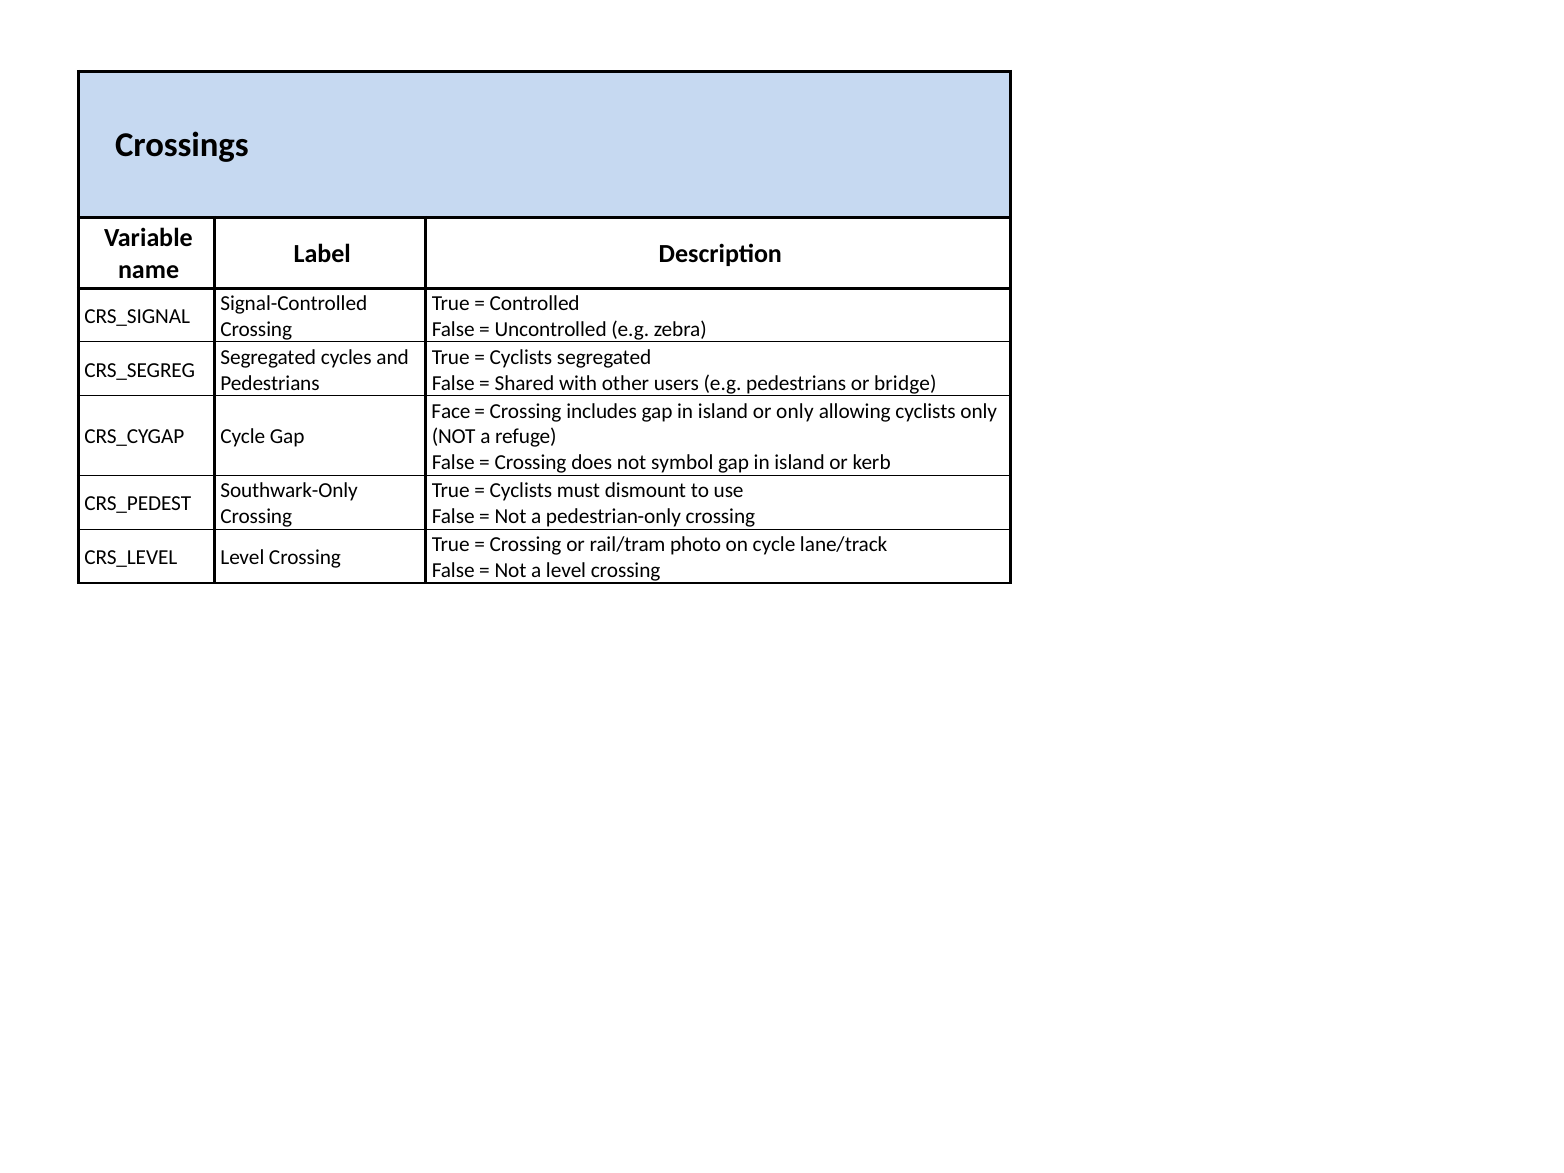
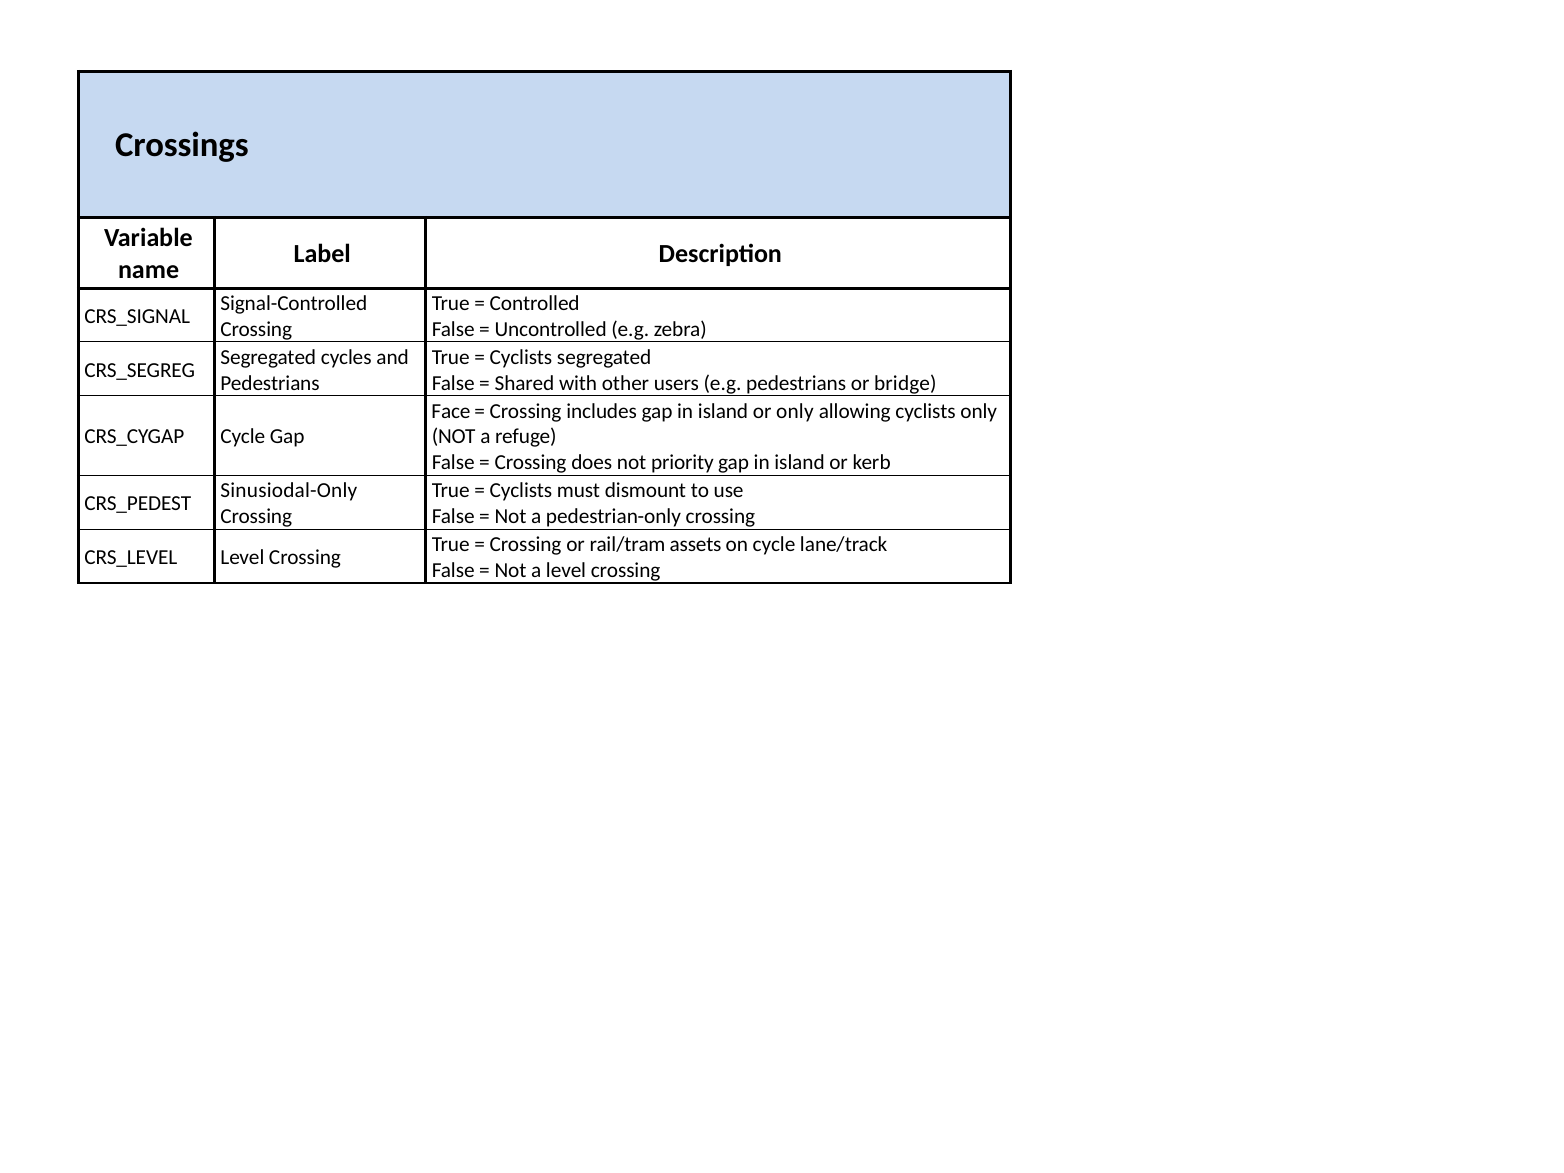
symbol: symbol -> priority (682, 463)
Southwark-Only: Southwark-Only -> Sinusiodal-Only (289, 491)
photo: photo -> assets (696, 544)
